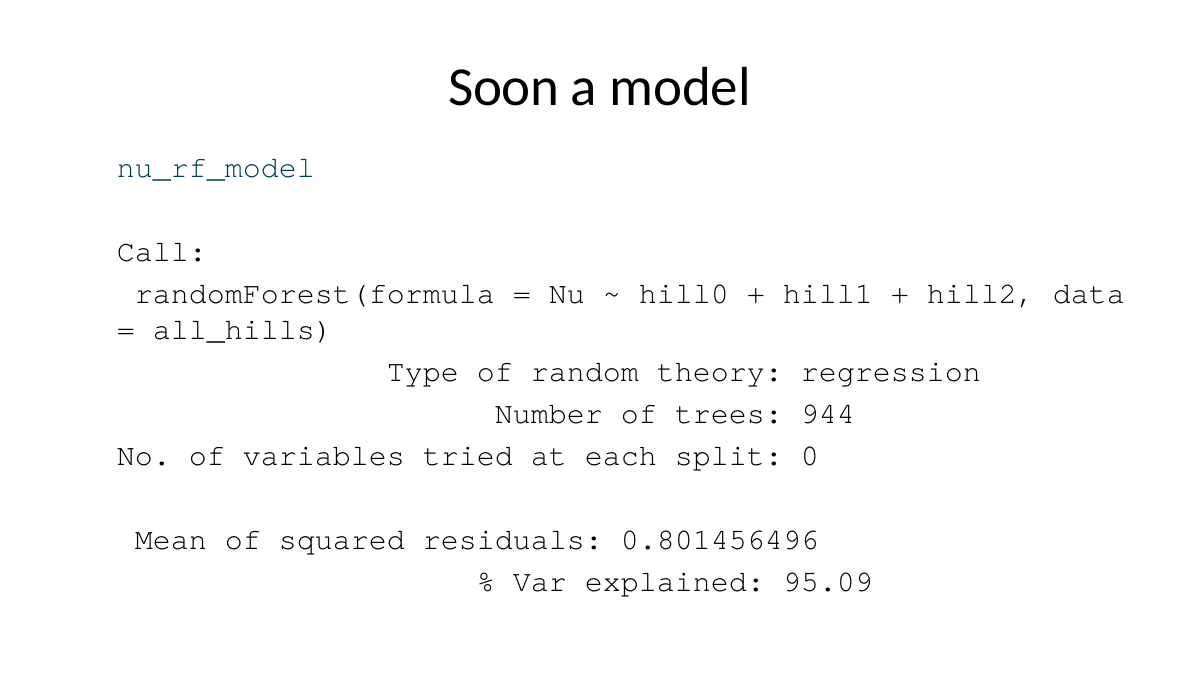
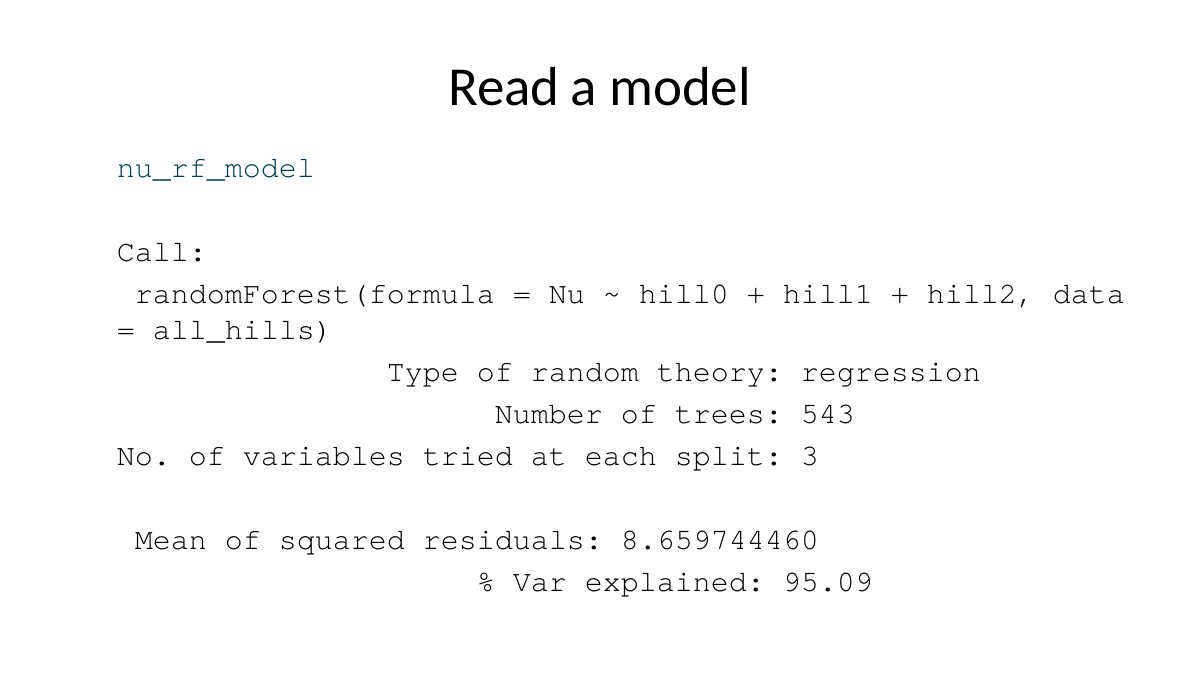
Soon: Soon -> Read (504, 87)
944: 944 -> 543 (828, 413)
0: 0 -> 3 (810, 455)
0.801456496: 0.801456496 -> 8.659744460 (720, 539)
